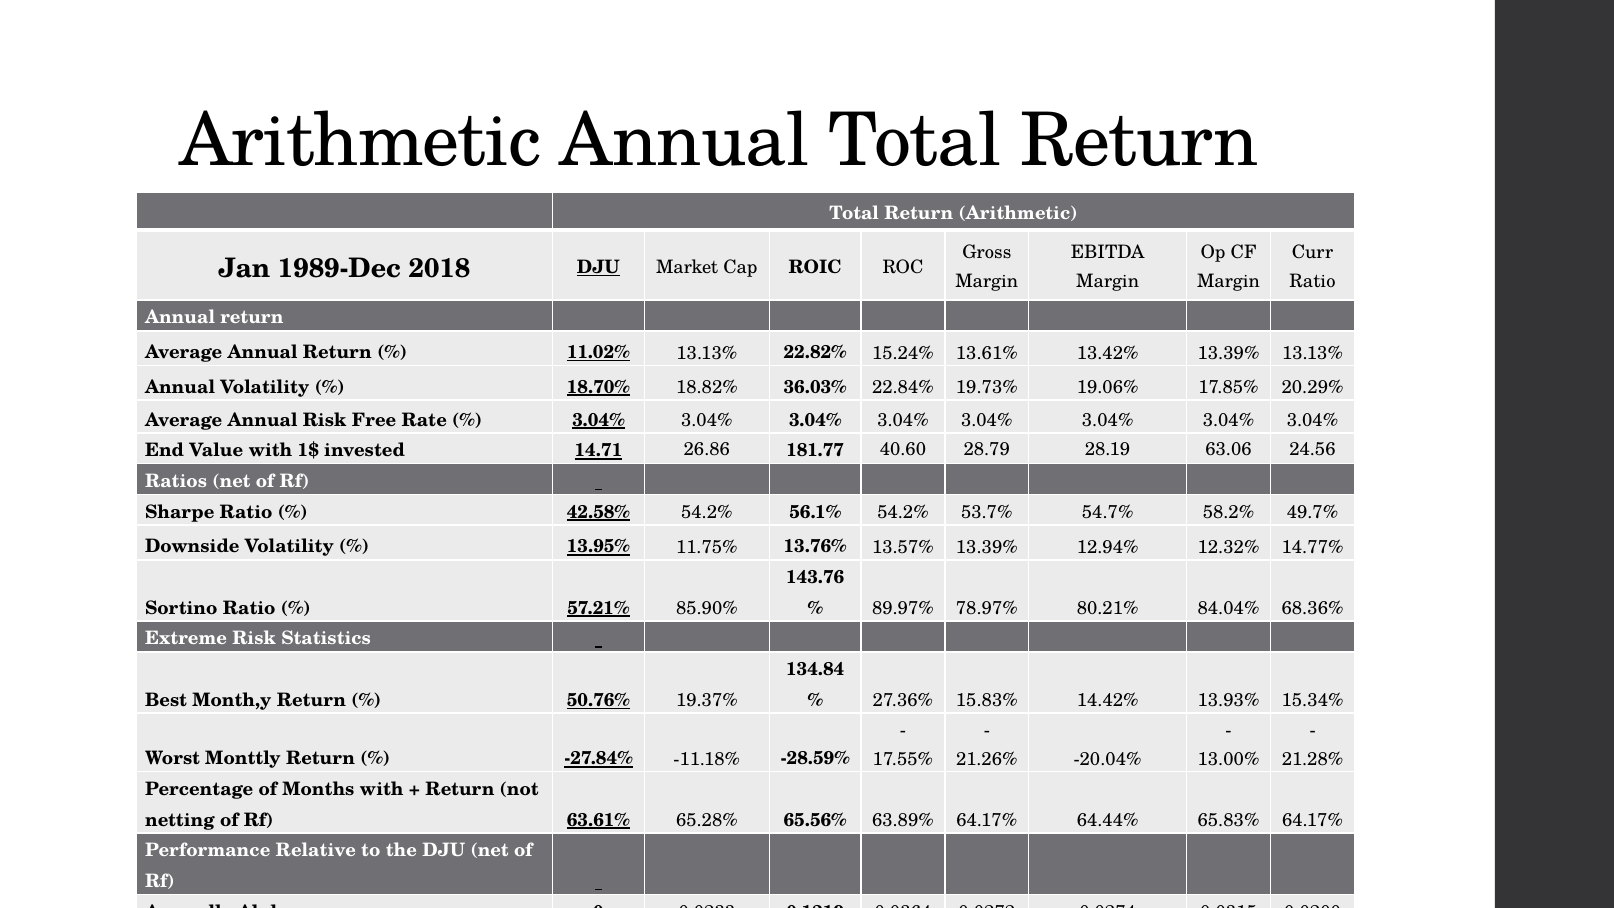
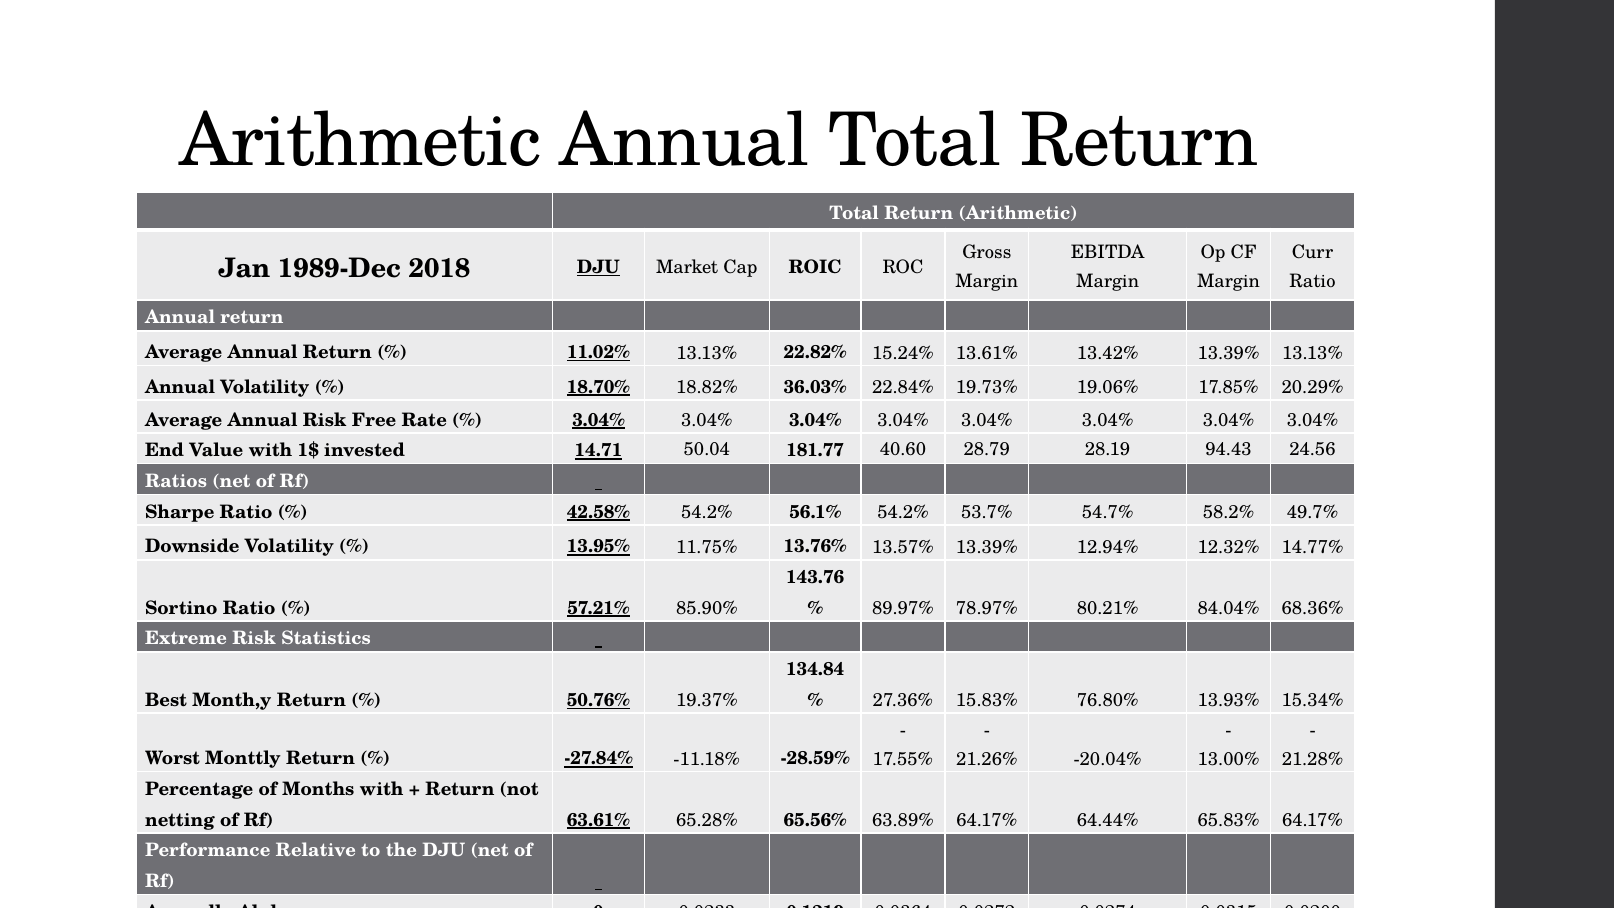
26.86: 26.86 -> 50.04 (707, 450)
63.06: 63.06 -> 94.43 (1229, 450)
14.42%: 14.42% -> 76.80% (1108, 701)
